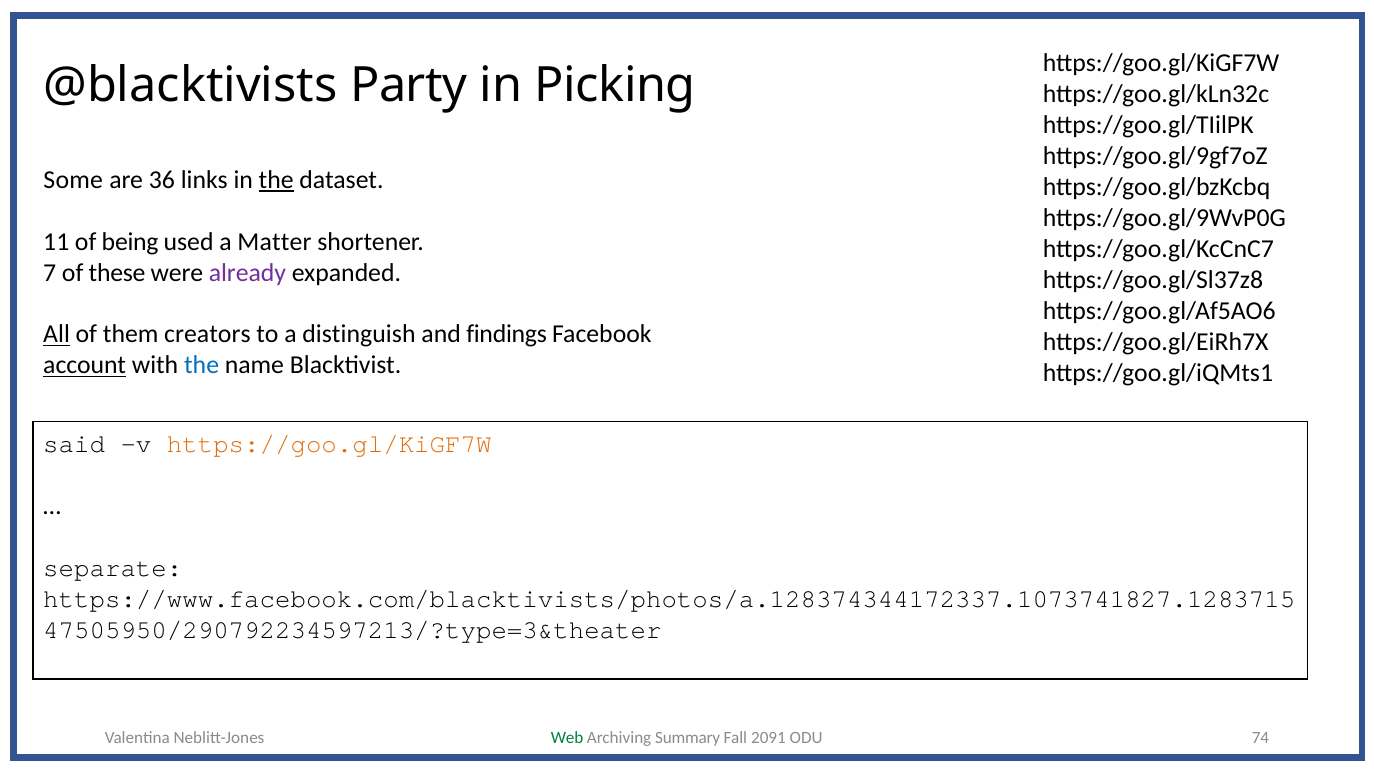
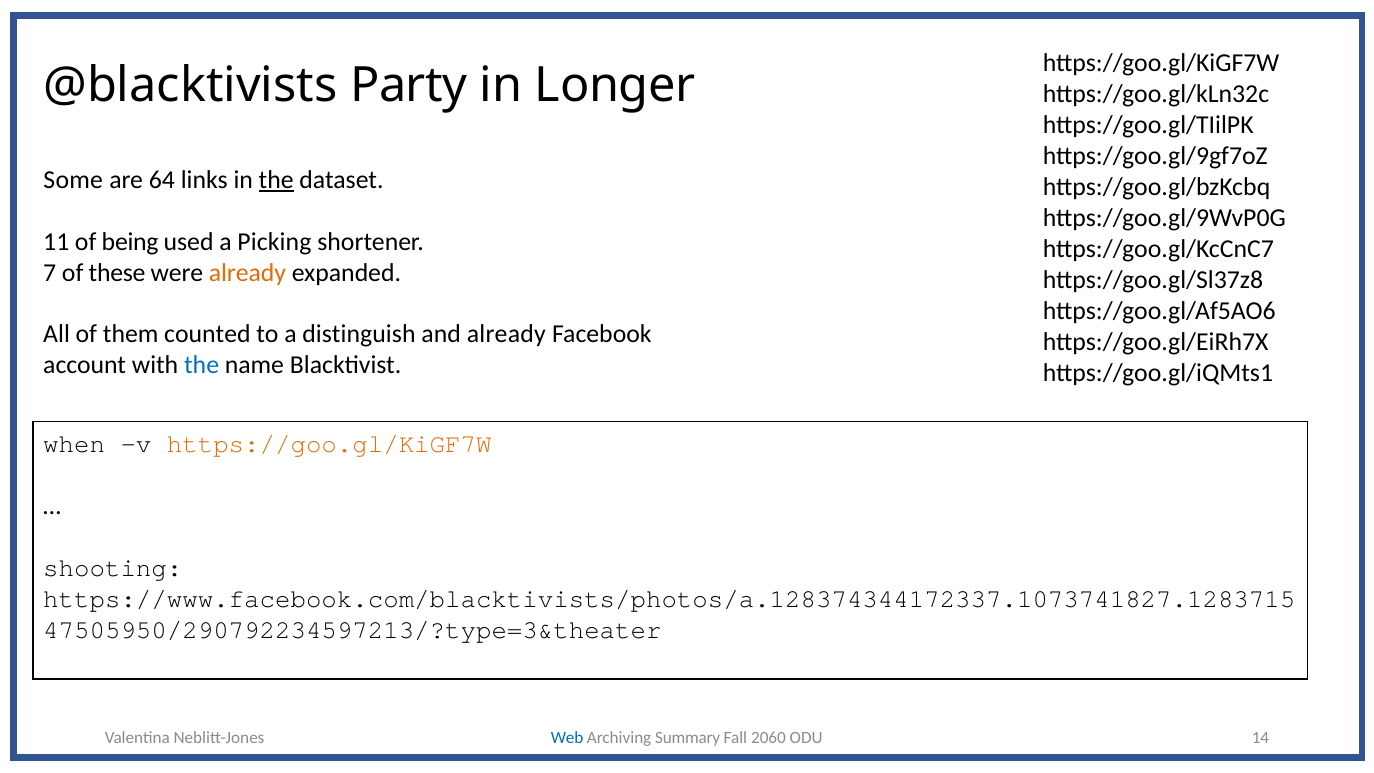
Picking: Picking -> Longer (615, 86)
36: 36 -> 64 (162, 180)
Matter: Matter -> Picking (274, 242)
already colour: purple -> orange (247, 273)
All underline: present -> none (57, 334)
creators: creators -> counted (207, 334)
and findings: findings -> already (506, 334)
account underline: present -> none (85, 365)
said: said -> when (74, 444)
separate: separate -> shooting (113, 568)
Web colour: green -> blue (567, 738)
2091: 2091 -> 2060 (768, 738)
74: 74 -> 14 (1261, 738)
